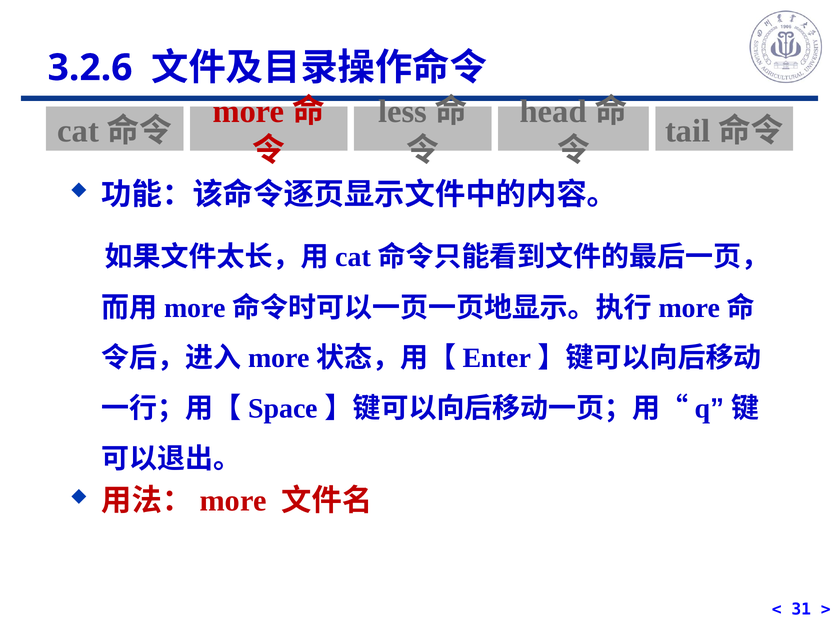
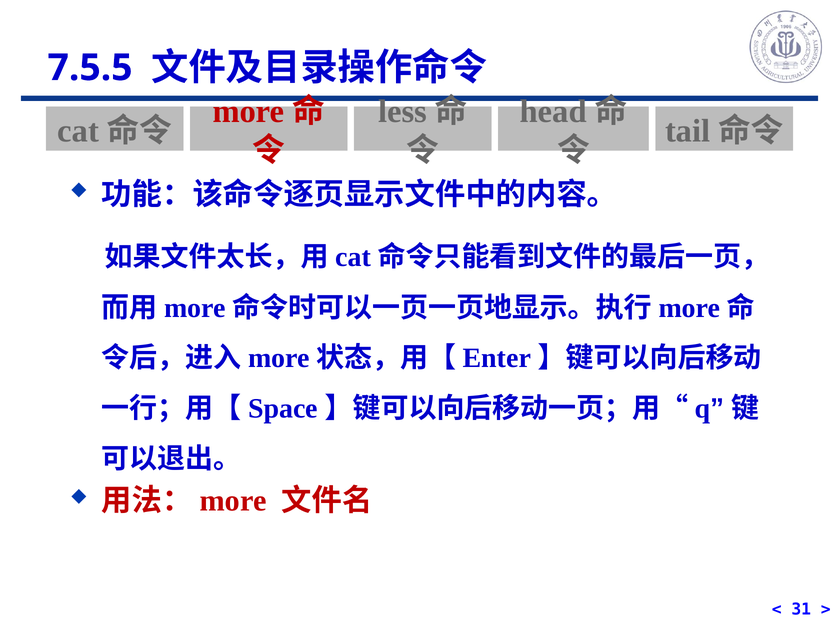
3.2.6: 3.2.6 -> 7.5.5 (90, 68)
